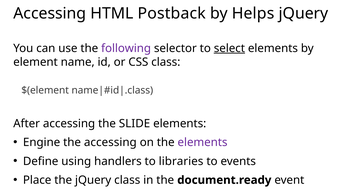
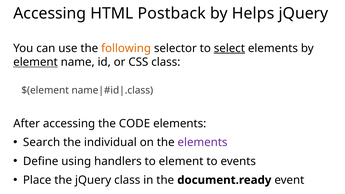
following colour: purple -> orange (126, 48)
element underline: none -> present (36, 62)
SLIDE: SLIDE -> CODE (135, 124)
Engine: Engine -> Search (42, 142)
the accessing: accessing -> individual (110, 142)
to libraries: libraries -> element (181, 161)
